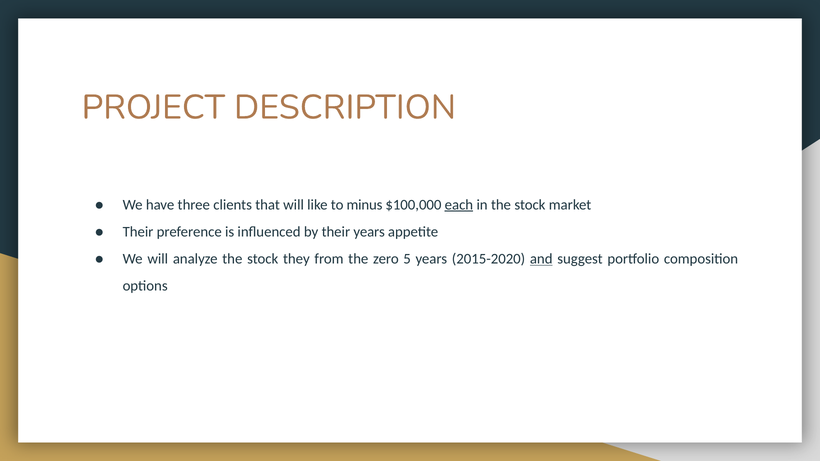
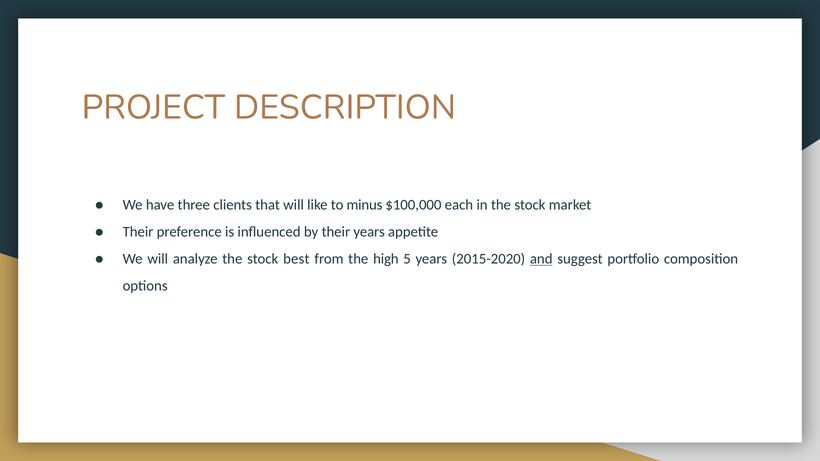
each underline: present -> none (459, 205)
they: they -> best (296, 259)
zero: zero -> high (386, 259)
